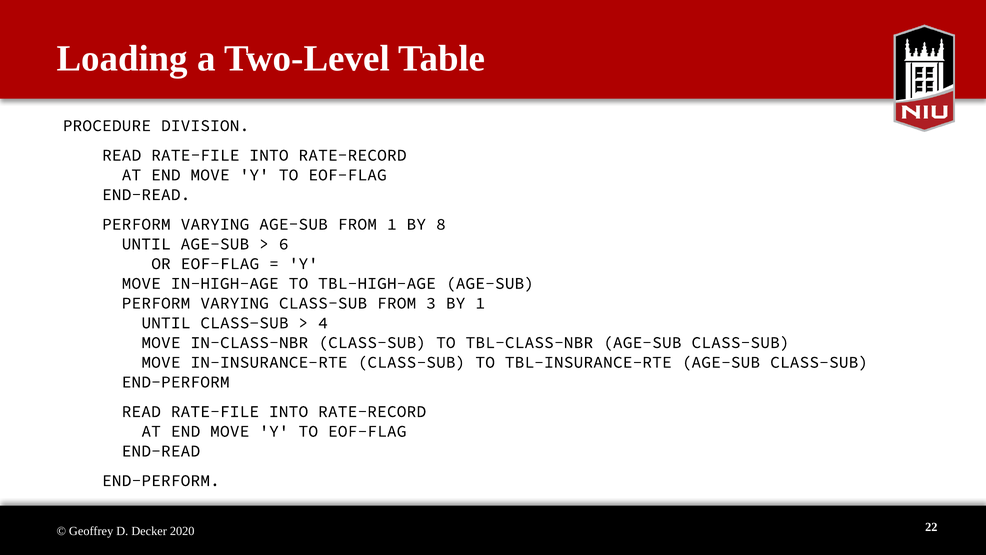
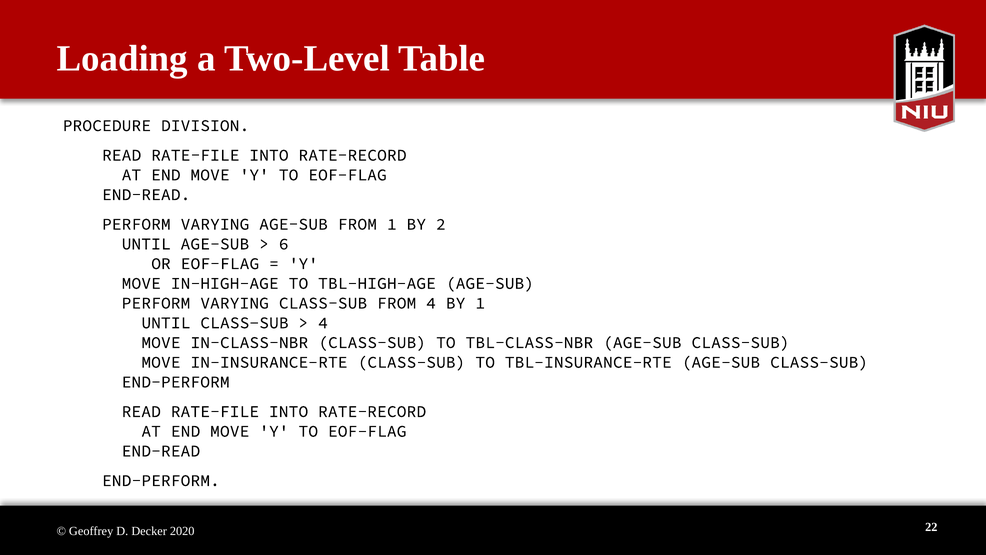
8: 8 -> 2 (441, 224)
FROM 3: 3 -> 4 (431, 303)
